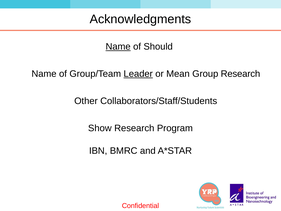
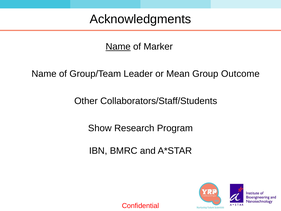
Should: Should -> Marker (158, 47)
Leader underline: present -> none (138, 74)
Group Research: Research -> Outcome (240, 74)
